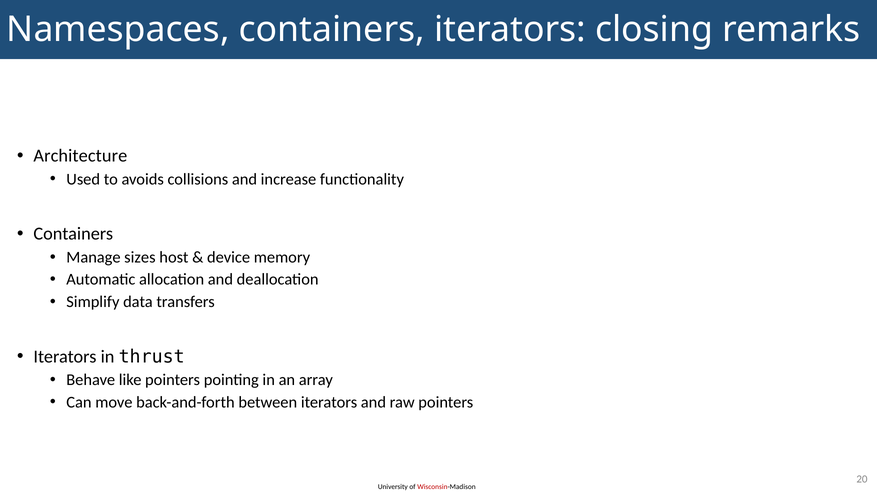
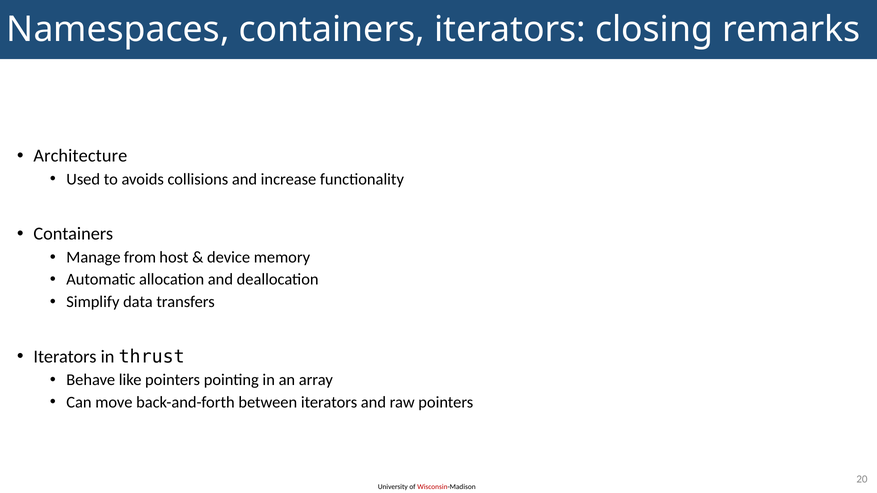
sizes: sizes -> from (140, 257)
